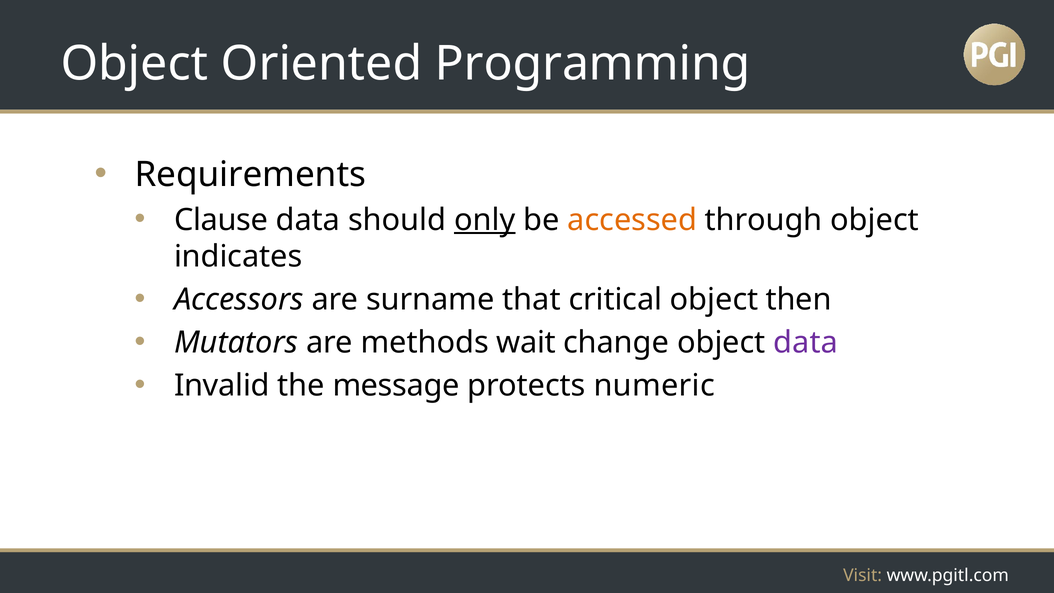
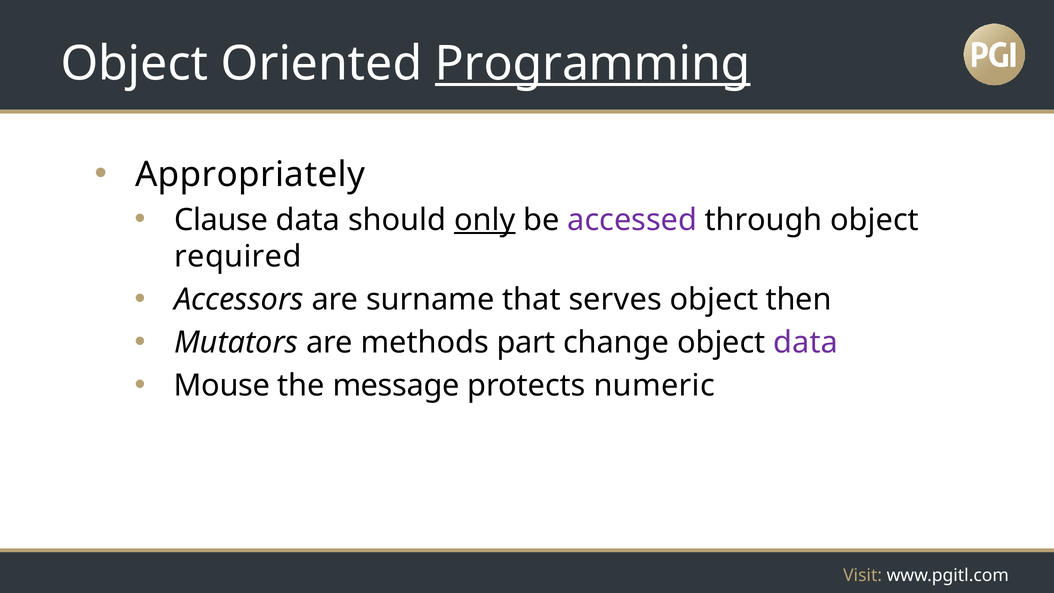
Programming underline: none -> present (593, 64)
Requirements: Requirements -> Appropriately (250, 175)
accessed colour: orange -> purple (632, 220)
indicates: indicates -> required (238, 257)
critical: critical -> serves (615, 300)
wait: wait -> part (526, 343)
Invalid: Invalid -> Mouse (222, 386)
